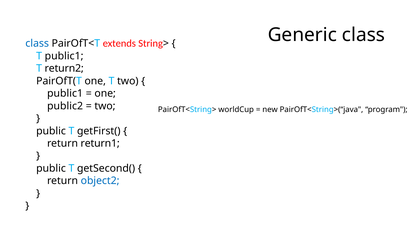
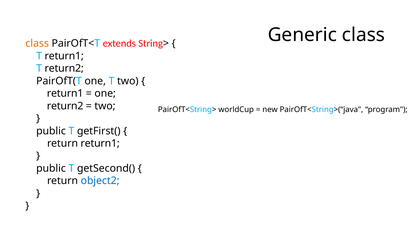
class colour: blue -> orange (37, 44)
T public1: public1 -> return1 (64, 56)
public1: public1 -> return1 (65, 94)
public2: public2 -> return2 (65, 106)
